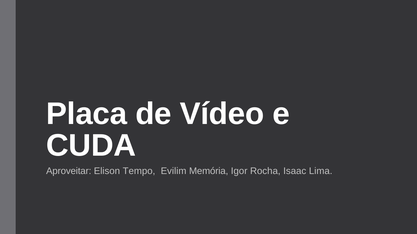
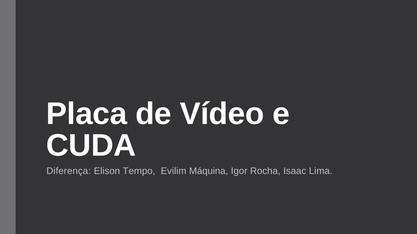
Aproveitar: Aproveitar -> Diferença (69, 171)
Memória: Memória -> Máquina (209, 171)
